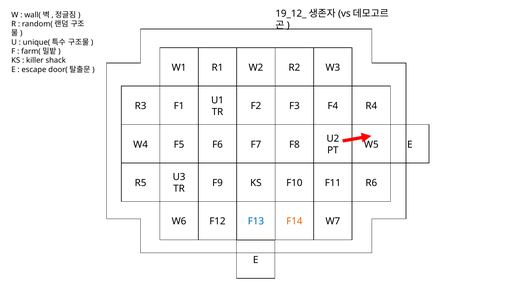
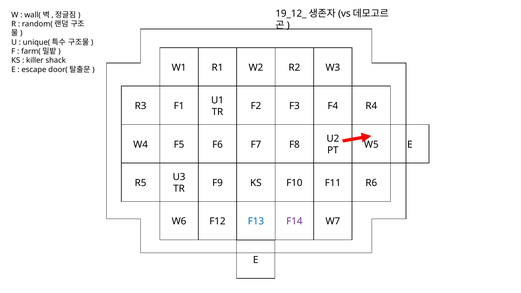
F14 colour: orange -> purple (294, 221)
